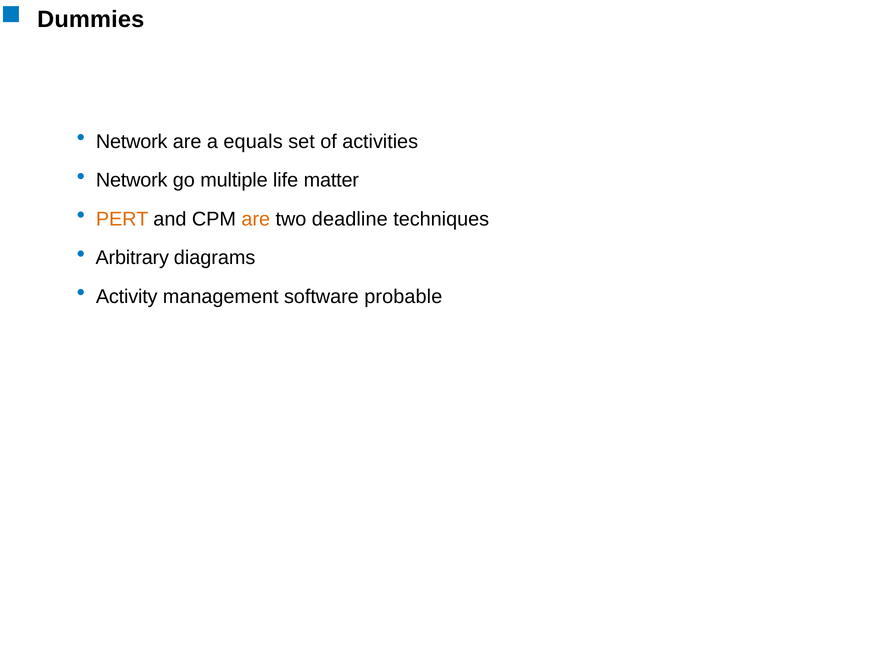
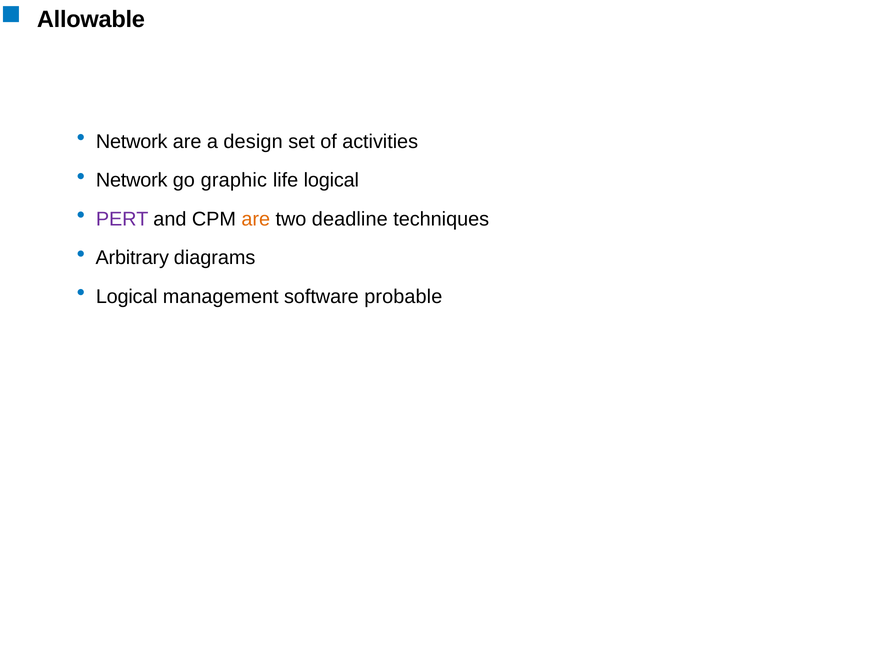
Dummies: Dummies -> Allowable (91, 20)
equals: equals -> design (253, 141)
multiple: multiple -> graphic (234, 180)
life matter: matter -> logical (331, 180)
PERT colour: orange -> purple (122, 219)
Activity: Activity -> Logical (127, 296)
